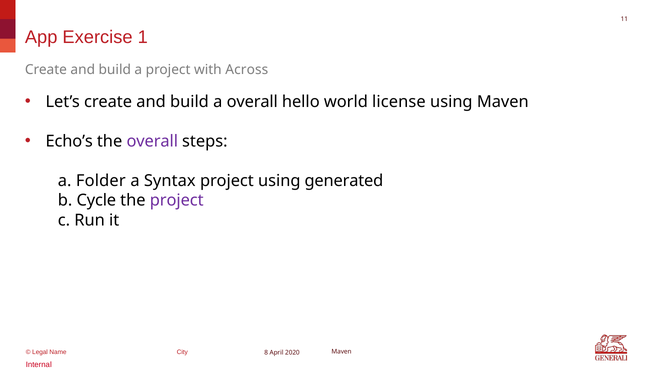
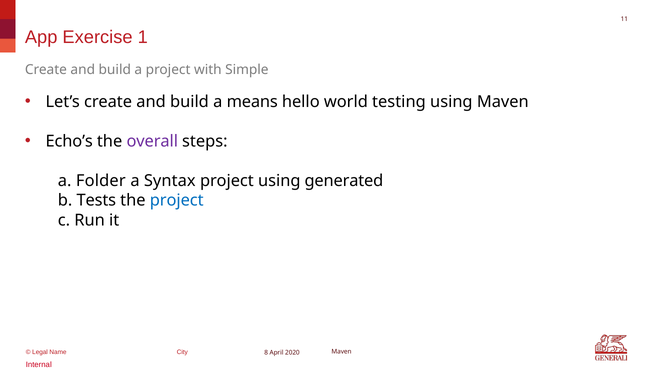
Across: Across -> Simple (247, 70)
a overall: overall -> means (252, 102)
license: license -> testing (399, 102)
Cycle: Cycle -> Tests (96, 200)
project colour: purple -> blue (177, 200)
